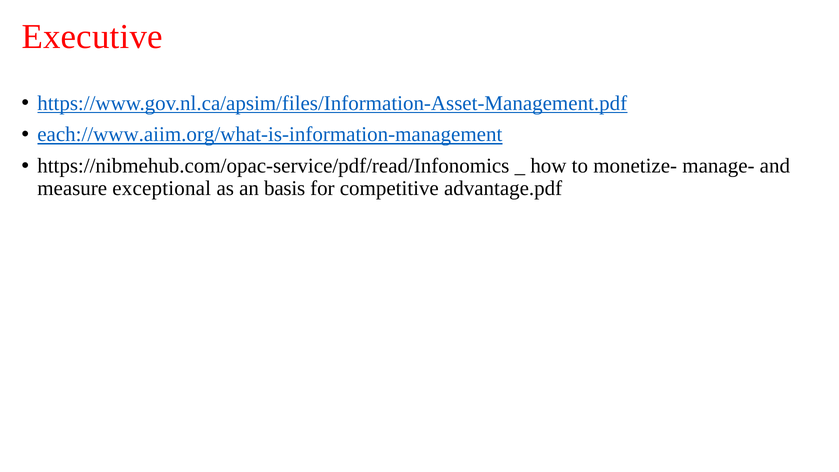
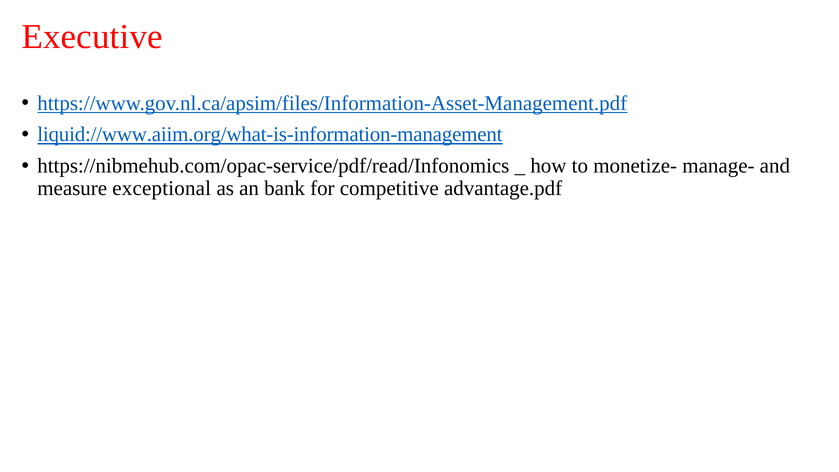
each://www.aiim.org/what-is-information-management: each://www.aiim.org/what-is-information-management -> liquid://www.aiim.org/what-is-information-management (270, 135)
basis: basis -> bank (285, 189)
